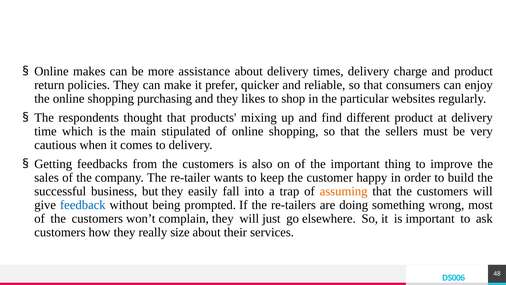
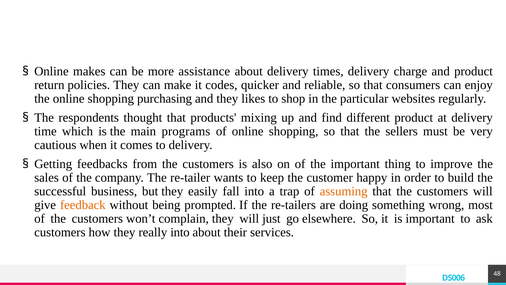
prefer: prefer -> codes (221, 85)
stipulated: stipulated -> programs (186, 131)
feedback colour: blue -> orange (83, 205)
really size: size -> into (180, 232)
